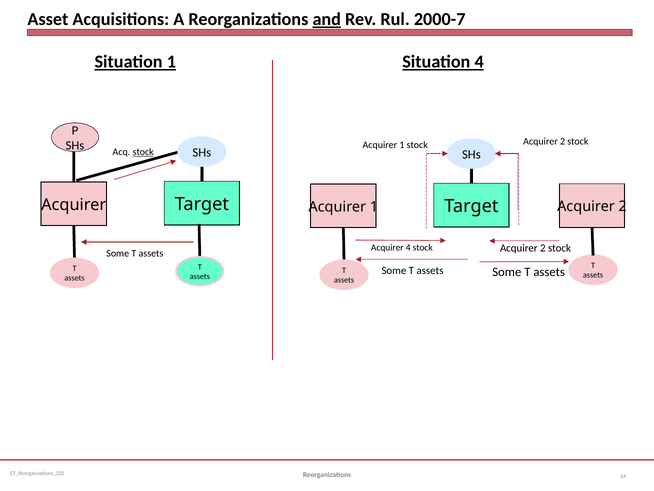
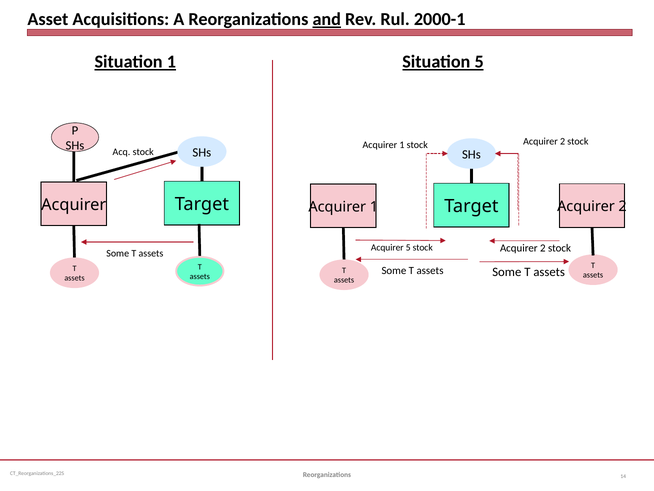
2000-7: 2000-7 -> 2000-1 (440, 19)
Situation 4: 4 -> 5 (479, 62)
stock underline: present -> none (143, 152)
Acquirer 4: 4 -> 5 (408, 247)
